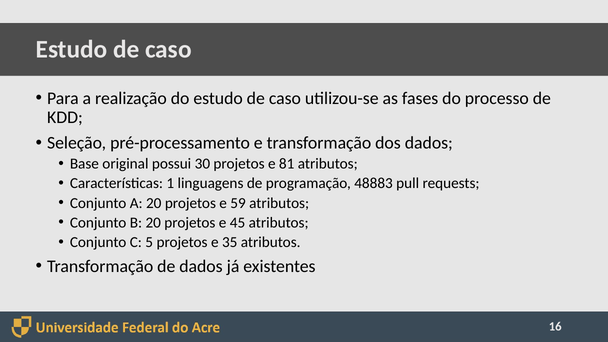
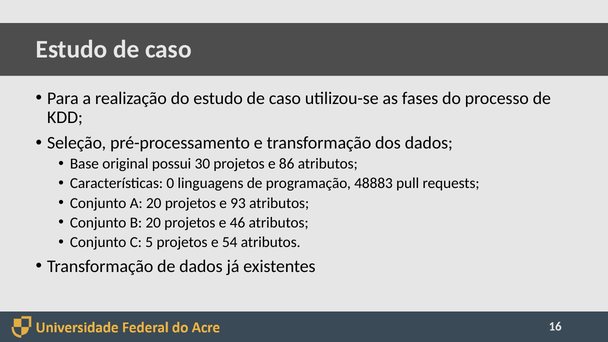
81: 81 -> 86 (287, 164)
1: 1 -> 0 (170, 183)
59: 59 -> 93 (238, 203)
45: 45 -> 46 (238, 223)
35: 35 -> 54 (230, 242)
